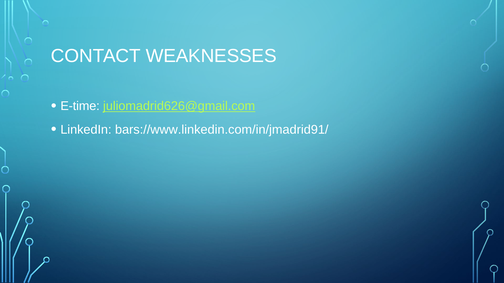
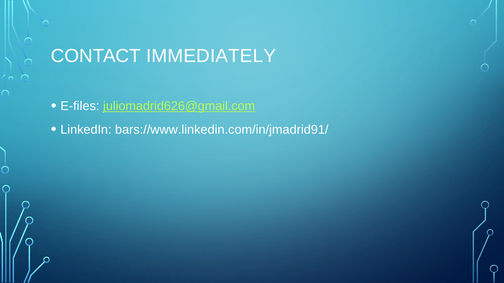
WEAKNESSES: WEAKNESSES -> IMMEDIATELY (211, 56)
E-time: E-time -> E-files (80, 106)
